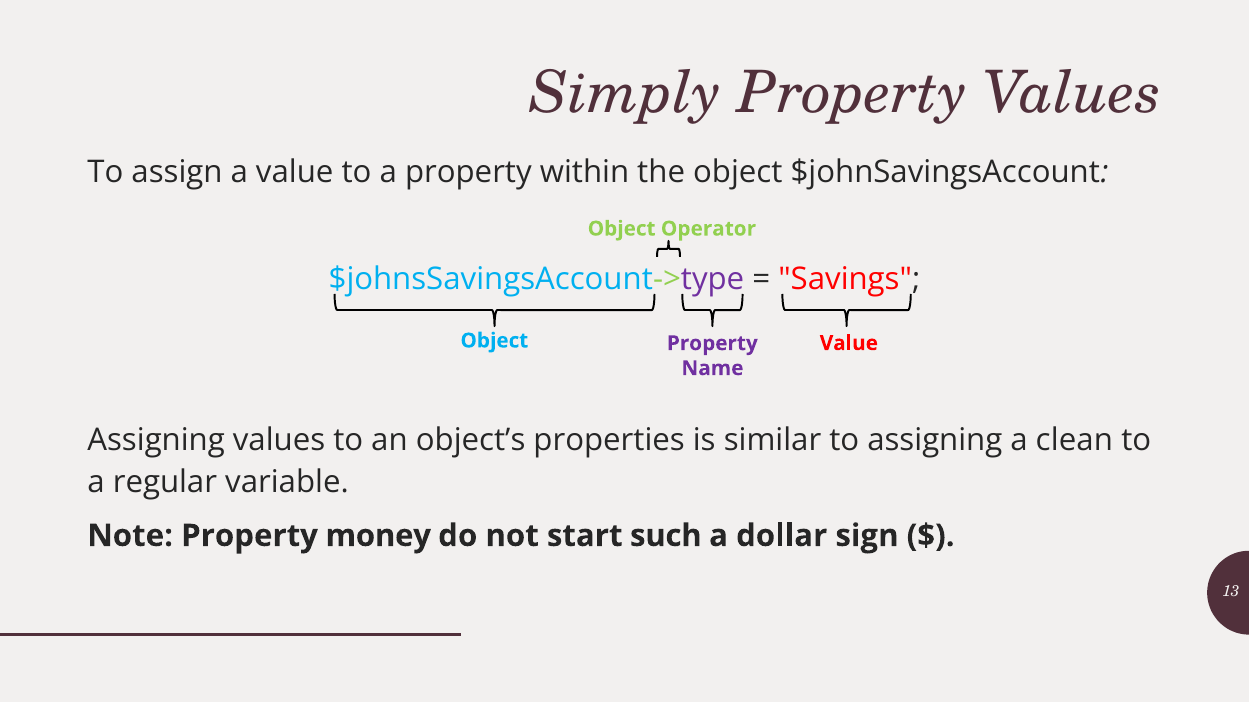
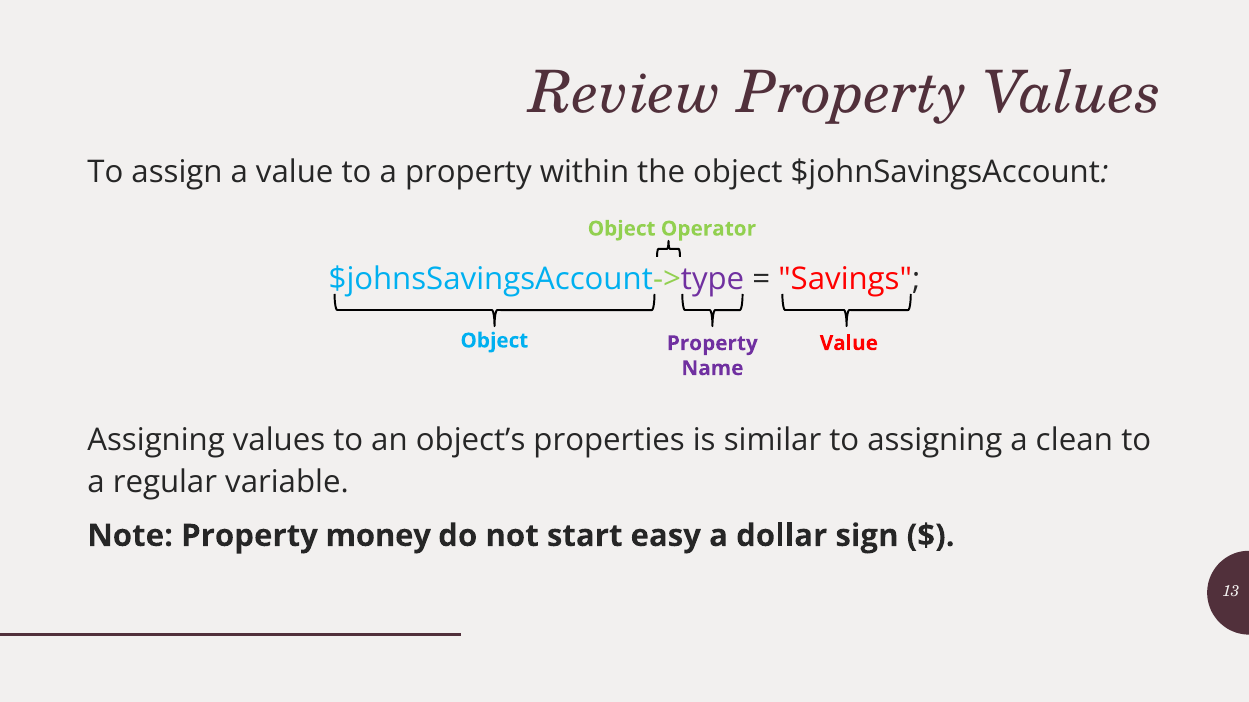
Simply: Simply -> Review (626, 93)
such: such -> easy (666, 536)
